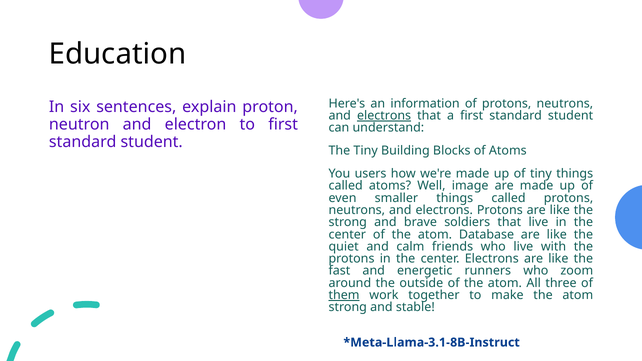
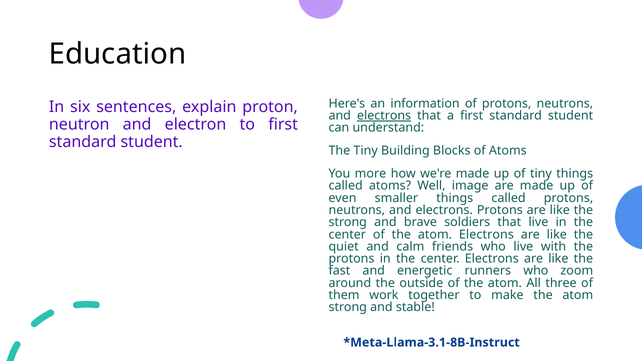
users: users -> more (370, 174)
atom Database: Database -> Electrons (486, 234)
them underline: present -> none (344, 295)
